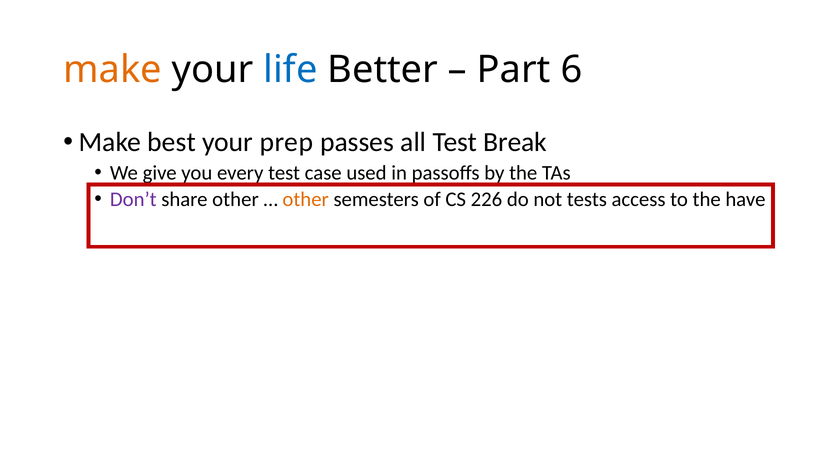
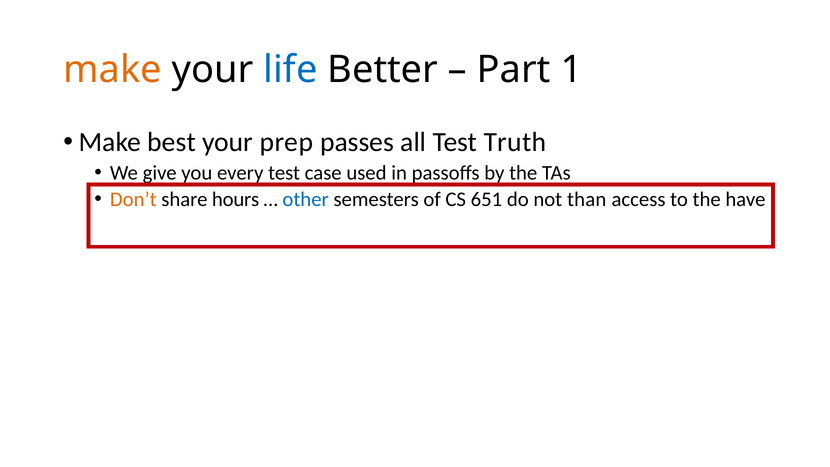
6: 6 -> 1 (571, 70)
Break: Break -> Truth (515, 142)
Don’t colour: purple -> orange (133, 199)
share other: other -> hours (236, 199)
other colour: orange -> blue (306, 199)
226: 226 -> 651 (486, 199)
tests: tests -> than (587, 199)
